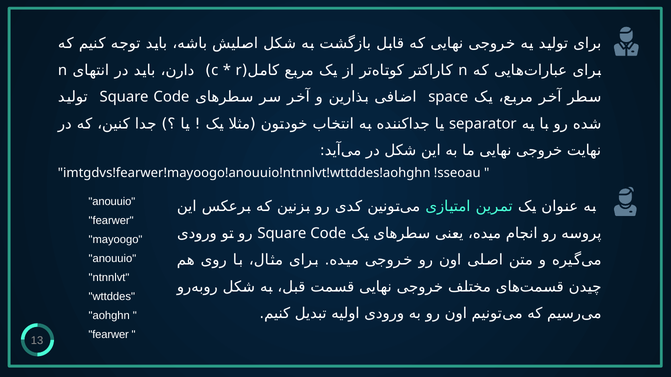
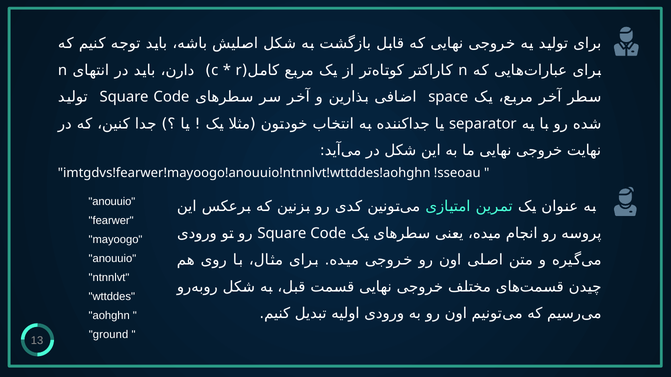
fearwer: fearwer -> ground (109, 335)
